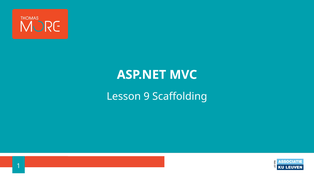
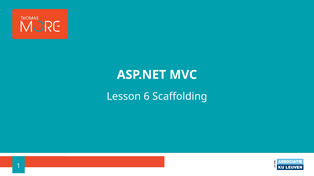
9: 9 -> 6 (147, 97)
